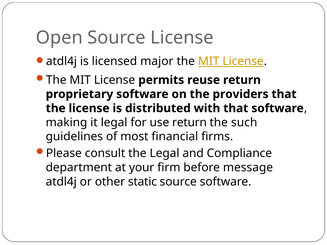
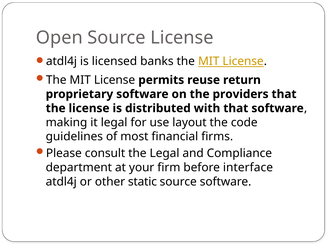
major: major -> banks (157, 61)
use return: return -> layout (189, 123)
such: such -> code (244, 123)
message: message -> interface (248, 168)
